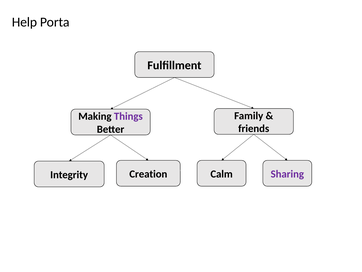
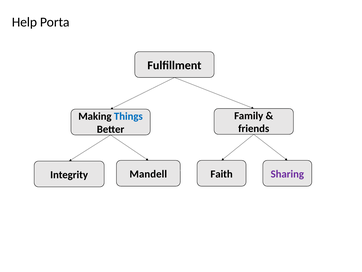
Things colour: purple -> blue (128, 116)
Calm: Calm -> Faith (222, 174)
Creation: Creation -> Mandell (148, 174)
